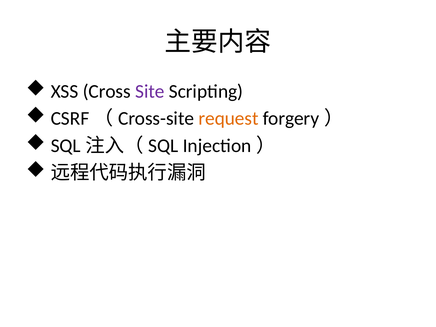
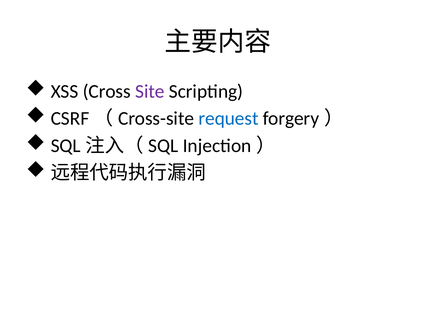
request colour: orange -> blue (228, 119)
